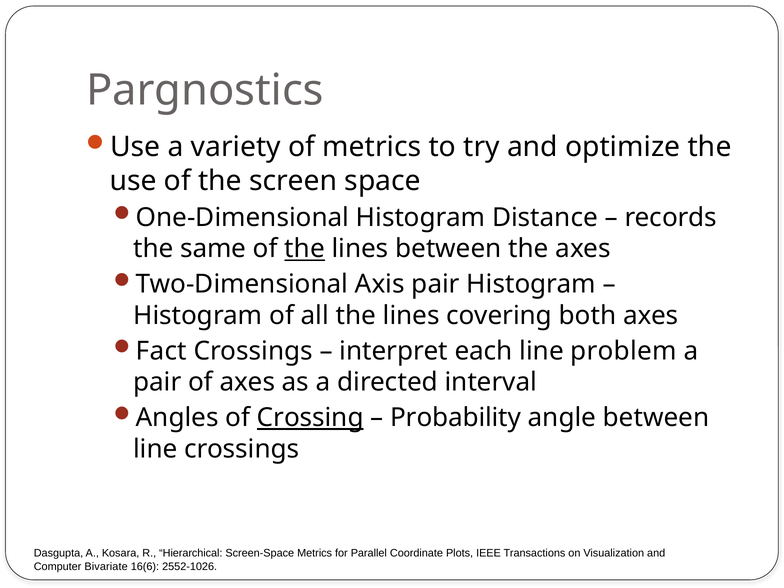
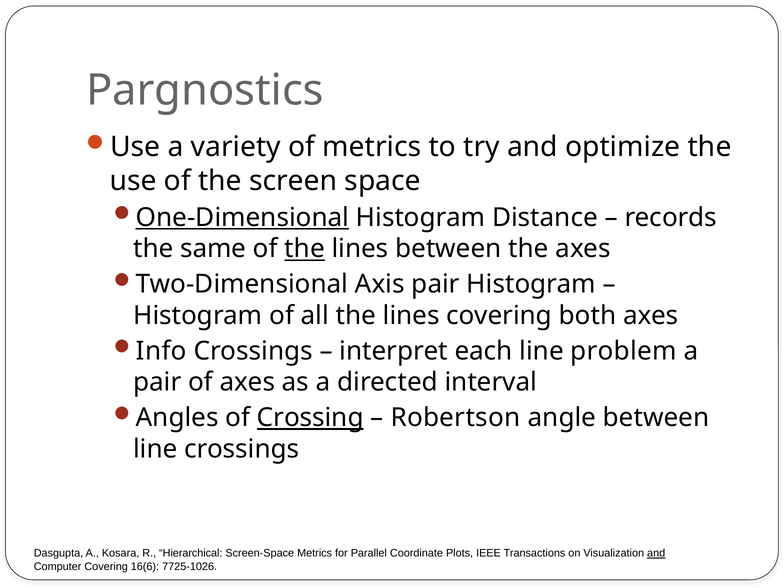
One-Dimensional underline: none -> present (242, 217)
Fact: Fact -> Info (161, 351)
Probability: Probability -> Robertson (455, 418)
and underline: none -> present (656, 553)
Computer Bivariate: Bivariate -> Covering (106, 566)
2552-1026: 2552-1026 -> 7725-1026 (190, 566)
